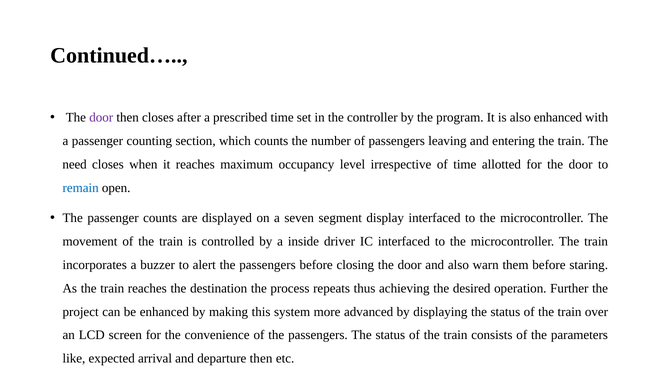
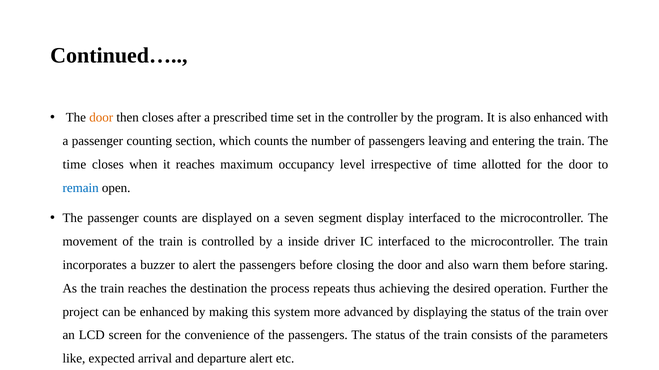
door colour: purple -> orange (101, 118)
need: need -> time (74, 165)
departure then: then -> alert (261, 359)
